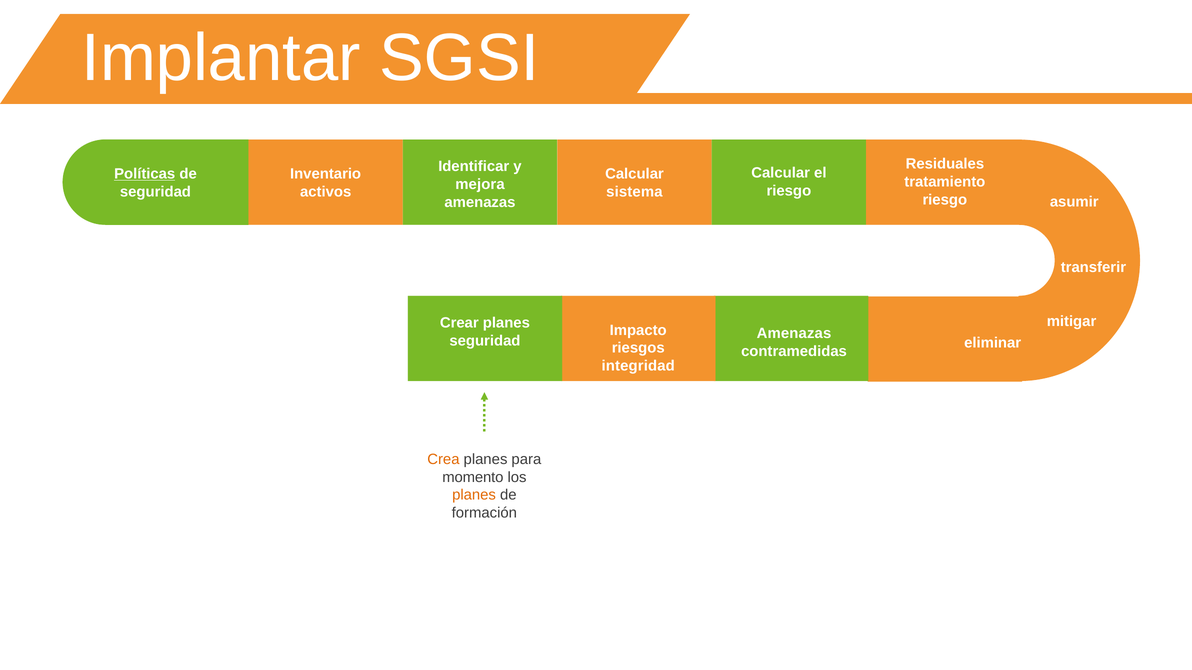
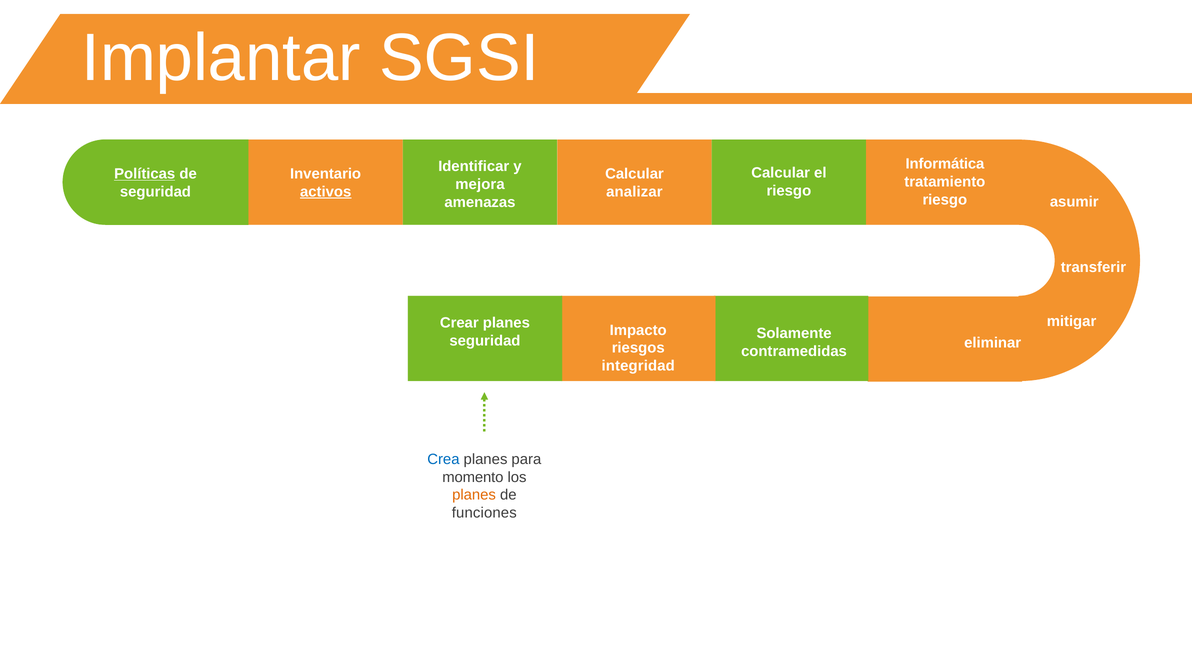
Residuales: Residuales -> Informática (945, 164)
activos underline: none -> present (326, 192)
sistema: sistema -> analizar (634, 192)
Amenazas: Amenazas -> Solamente (794, 334)
Crea colour: orange -> blue (443, 460)
formación: formación -> funciones (484, 513)
